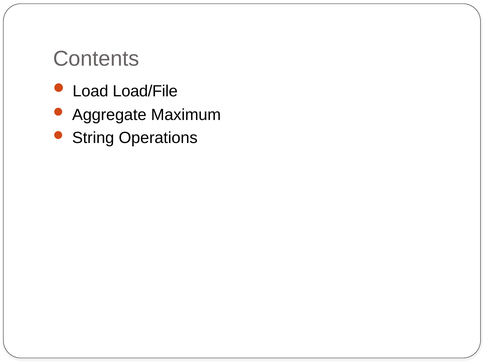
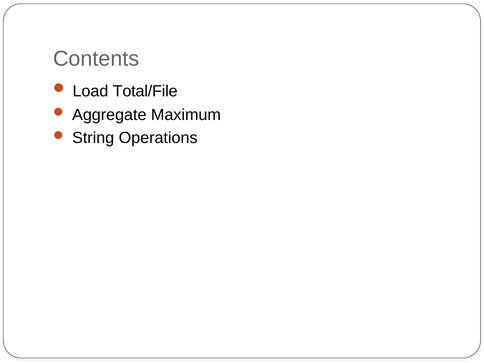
Load/File: Load/File -> Total/File (145, 91)
